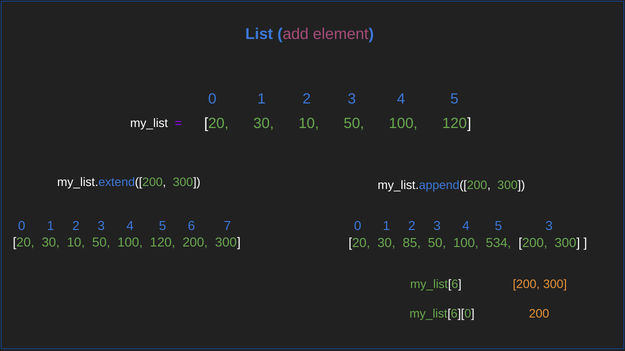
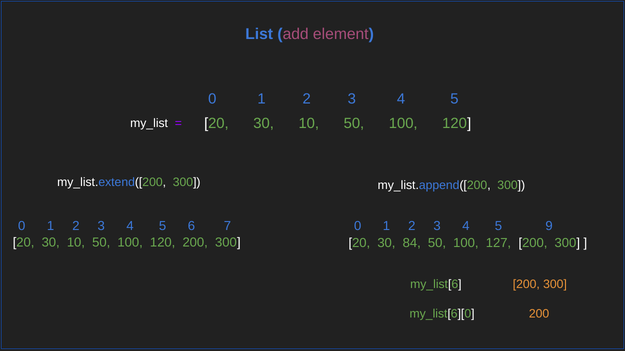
5 3: 3 -> 9 (549, 226)
85: 85 -> 84 (412, 243)
534: 534 -> 127 (498, 243)
